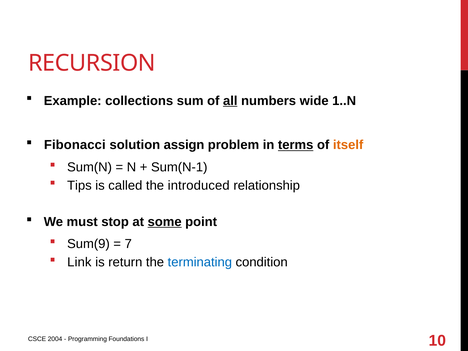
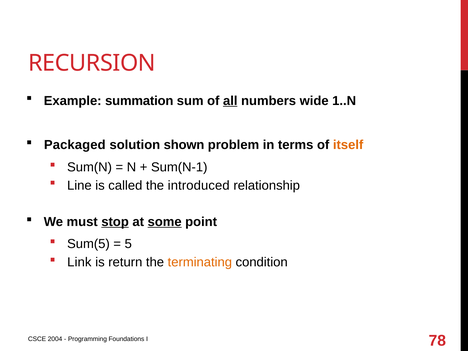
collections: collections -> summation (139, 101)
Fibonacci: Fibonacci -> Packaged (75, 145)
assign: assign -> shown (184, 145)
terms underline: present -> none (296, 145)
Tips: Tips -> Line (79, 185)
stop underline: none -> present (115, 222)
Sum(9: Sum(9 -> Sum(5 (88, 244)
7: 7 -> 5 (128, 244)
terminating colour: blue -> orange (200, 262)
10: 10 -> 78 (437, 341)
